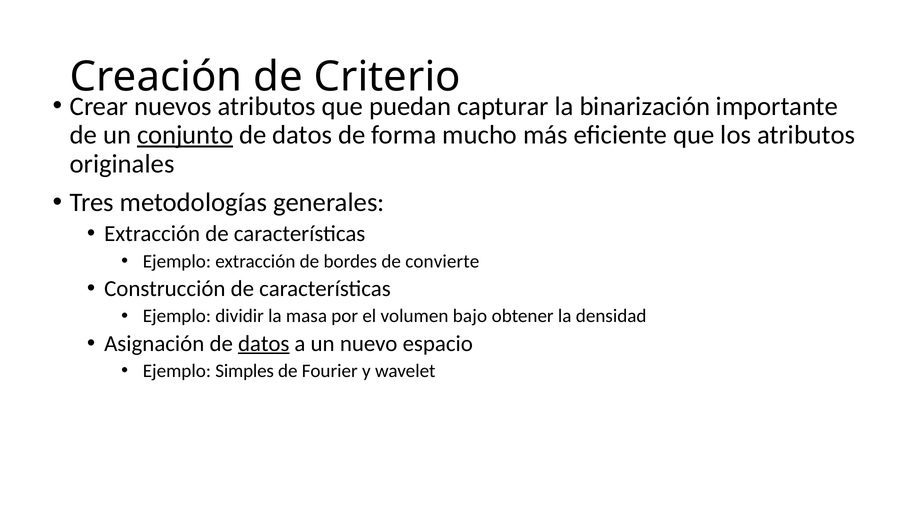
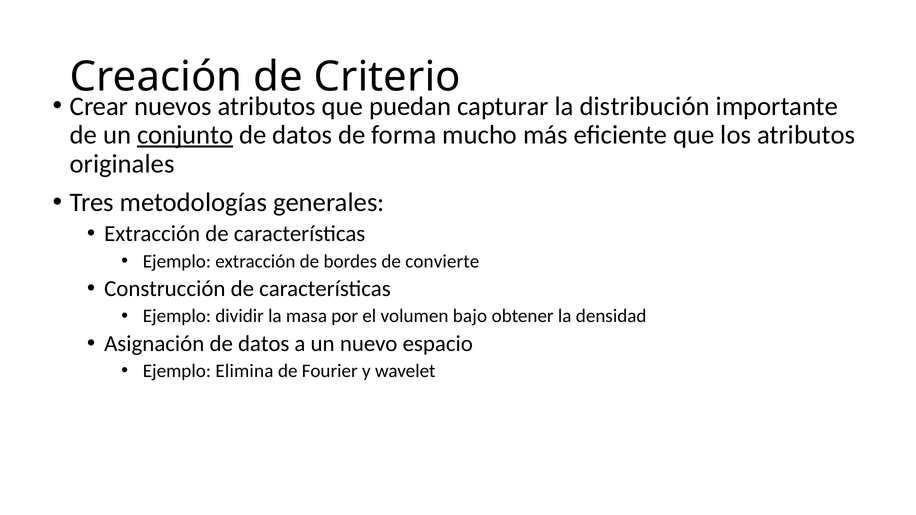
binarización: binarización -> distribución (645, 106)
datos underline: present -> none (264, 344)
Simples: Simples -> Elimina (244, 371)
